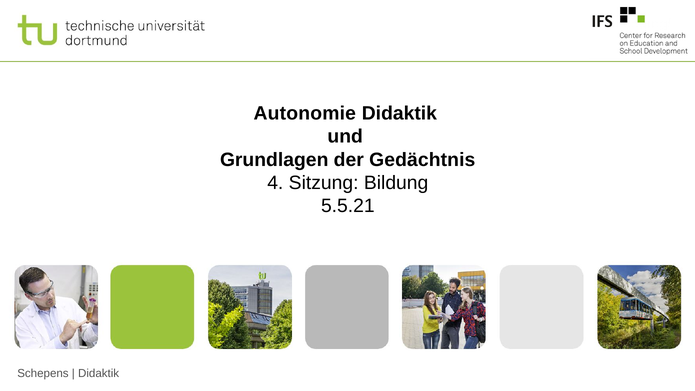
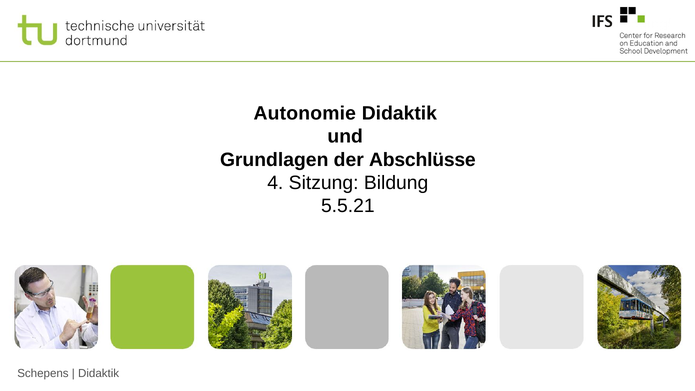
Gedächtnis: Gedächtnis -> Abschlüsse (422, 160)
